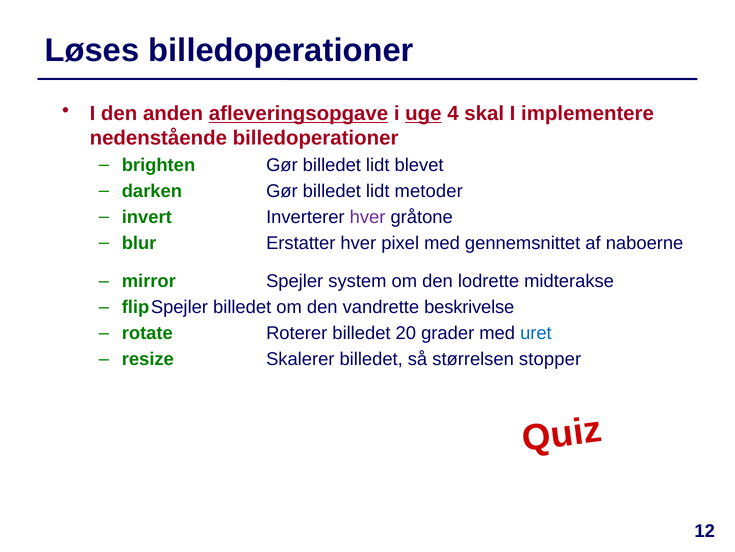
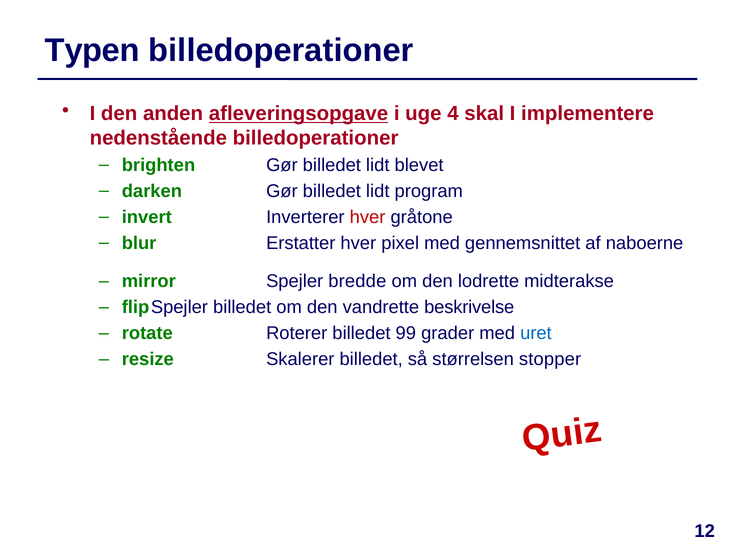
Løses: Løses -> Typen (92, 51)
uge underline: present -> none (423, 113)
metoder: metoder -> program (429, 191)
hver colour: purple -> red (368, 217)
system: system -> bredde (357, 281)
20: 20 -> 99 (406, 333)
